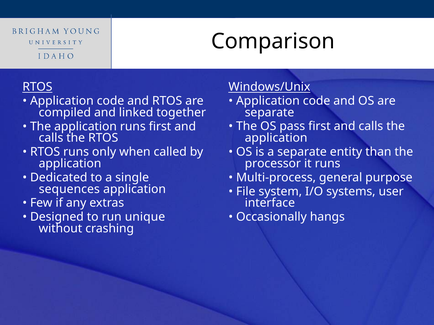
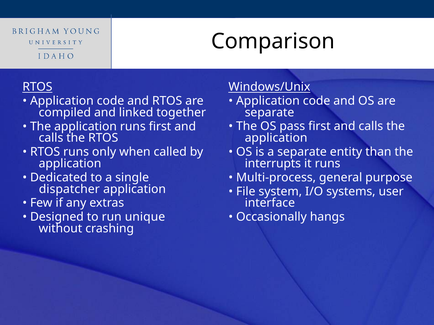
processor: processor -> interrupts (273, 164)
sequences: sequences -> dispatcher (69, 189)
